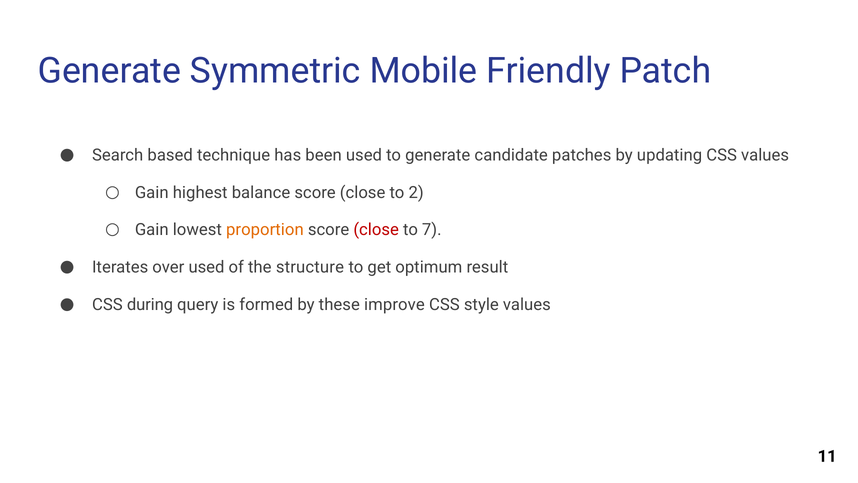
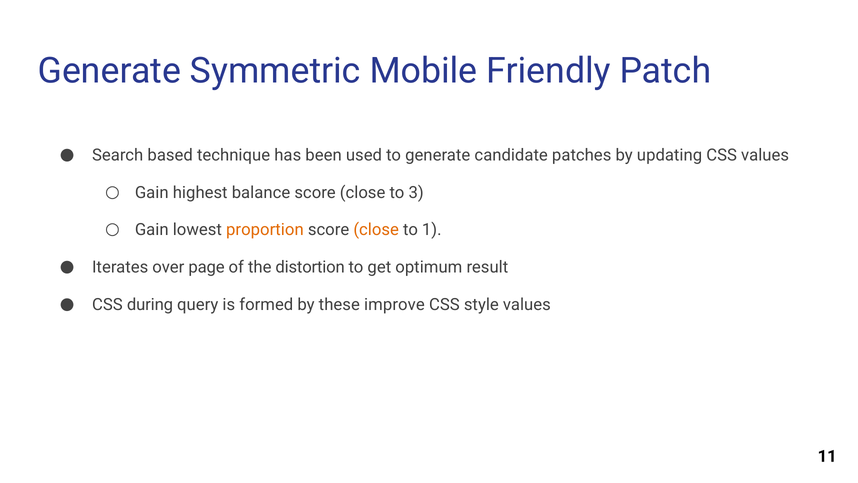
2: 2 -> 3 (416, 192)
close colour: red -> orange (376, 230)
7: 7 -> 1 (432, 230)
over used: used -> page (207, 267)
structure: structure -> distortion (310, 267)
